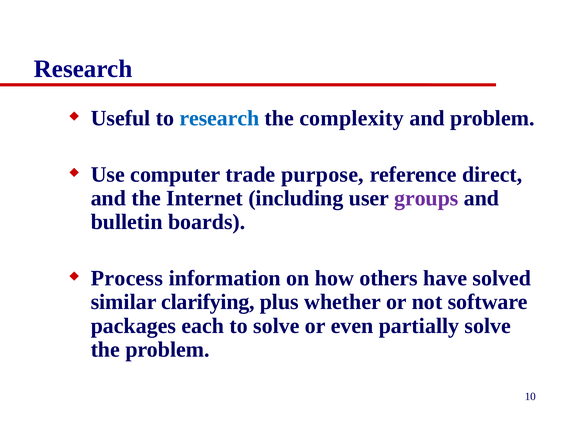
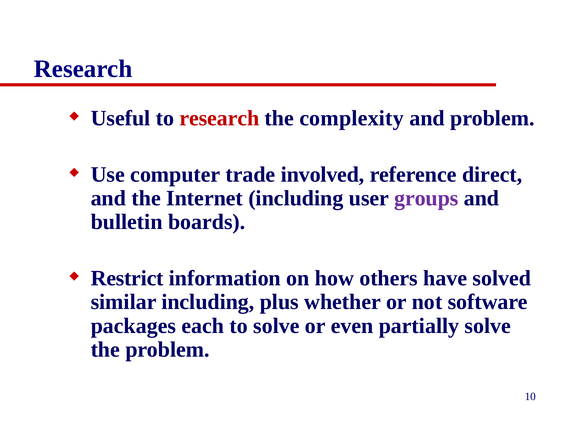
research colour: blue -> red (219, 118)
purpose: purpose -> involved (323, 174)
Process: Process -> Restrict (127, 278)
similar clarifying: clarifying -> including (208, 302)
